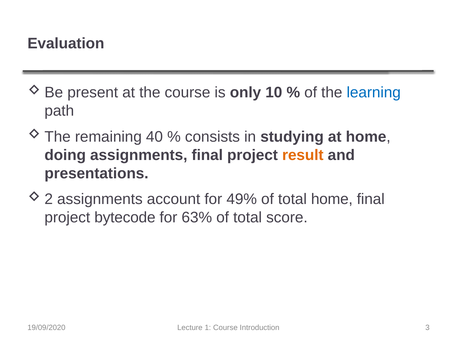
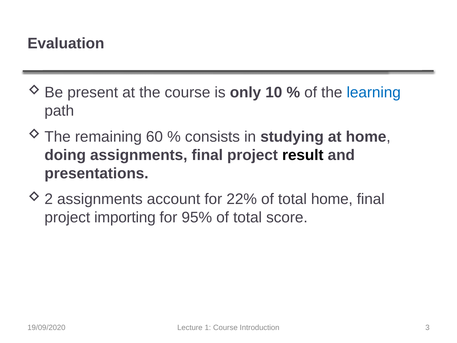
40: 40 -> 60 (154, 137)
result colour: orange -> black (303, 155)
49%: 49% -> 22% (242, 199)
bytecode: bytecode -> importing (125, 217)
63%: 63% -> 95% (197, 217)
